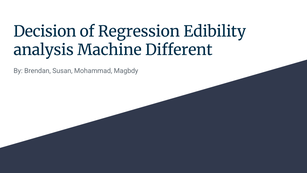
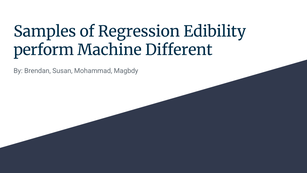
Decision: Decision -> Samples (45, 31)
analysis: analysis -> perform (44, 50)
